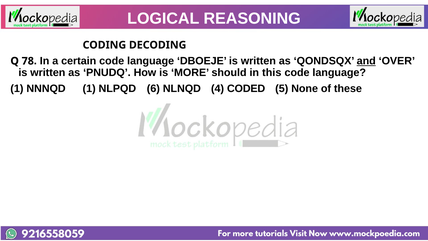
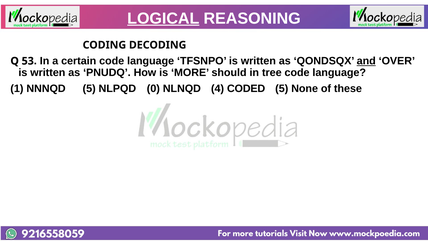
LOGICAL underline: none -> present (163, 18)
78: 78 -> 53 (28, 61)
DBOEJE: DBOEJE -> TFSNPO (202, 61)
this: this -> tree (272, 73)
NNNQD 1: 1 -> 5 (89, 89)
6: 6 -> 0 (153, 89)
